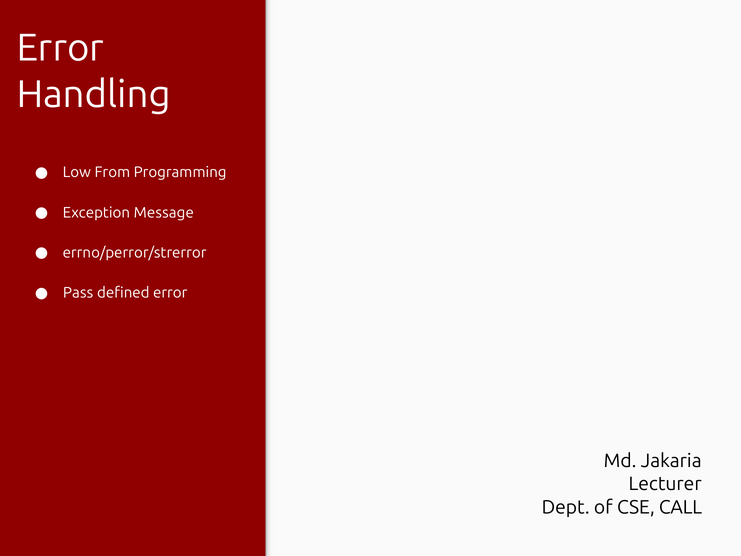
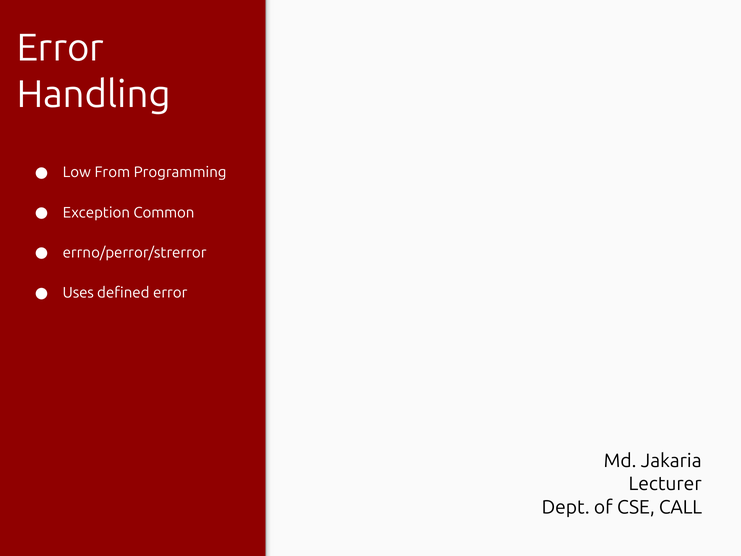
Message: Message -> Common (164, 212)
Pass: Pass -> Uses (78, 293)
